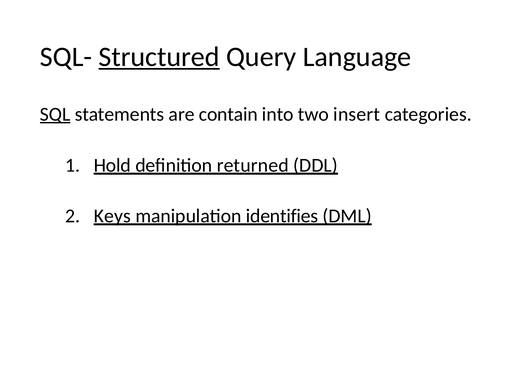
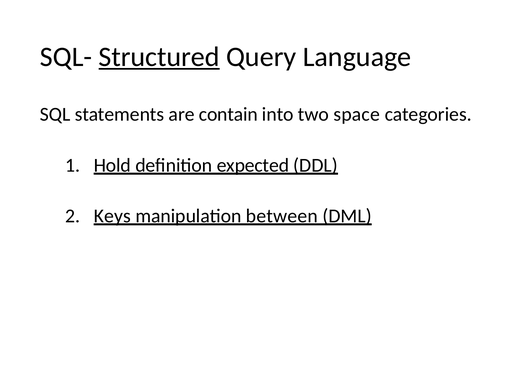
SQL underline: present -> none (55, 114)
insert: insert -> space (357, 114)
returned: returned -> expected (253, 165)
identifies: identifies -> between (282, 216)
